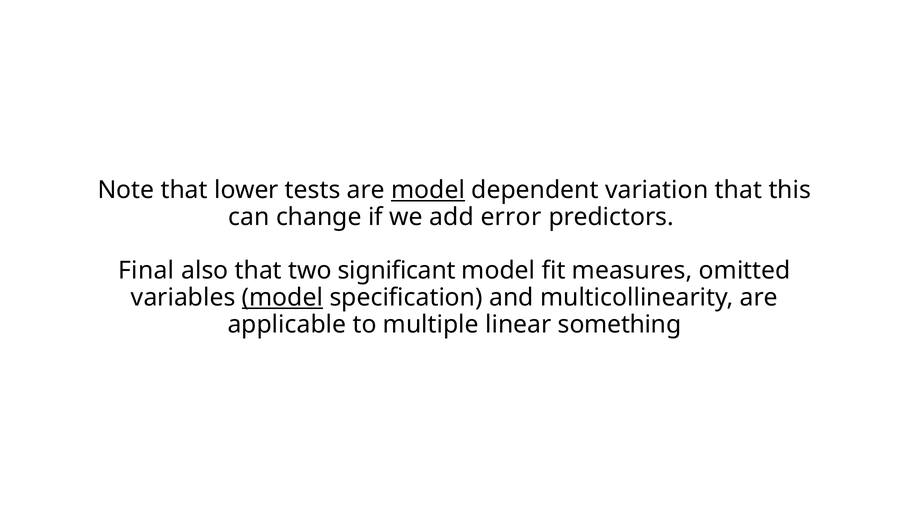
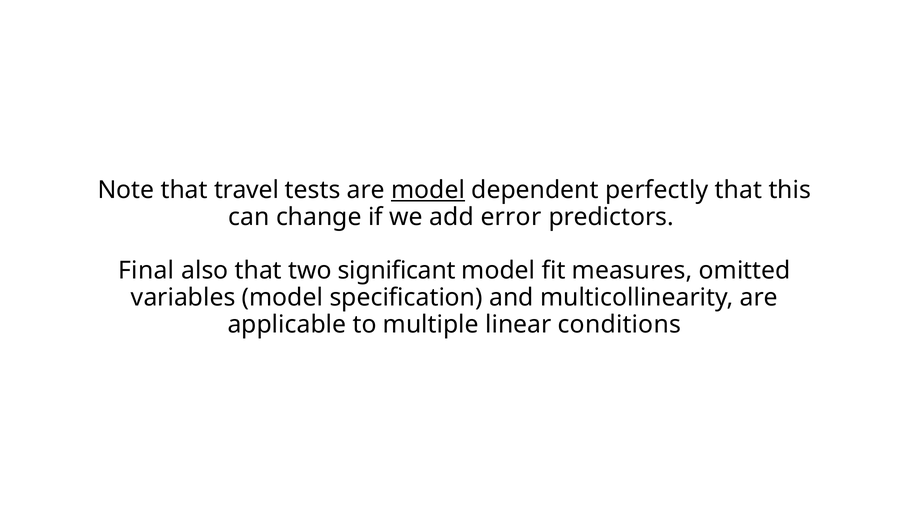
lower: lower -> travel (247, 190)
variation: variation -> perfectly (657, 190)
model underline: present -> none (282, 297)
something: something -> conditions (619, 324)
